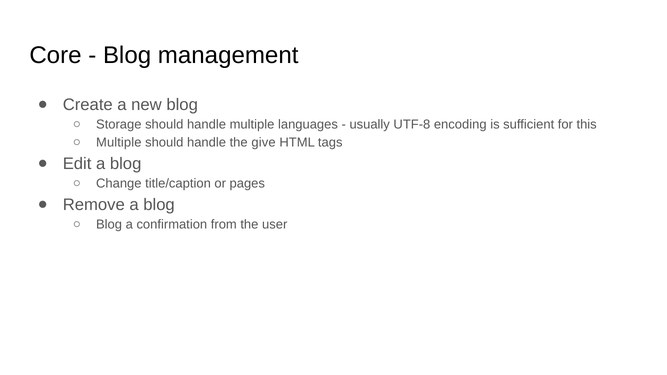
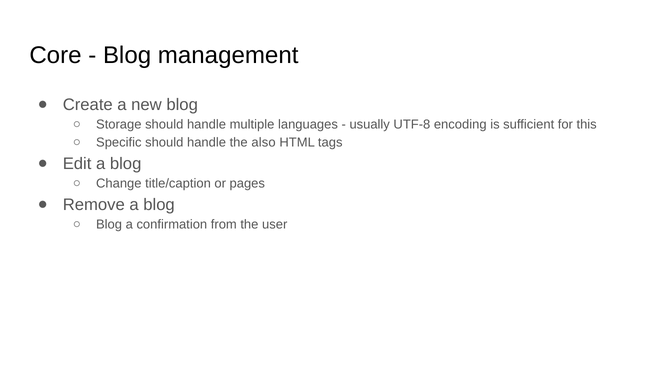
Multiple: Multiple -> Specific (119, 143)
give: give -> also (264, 143)
